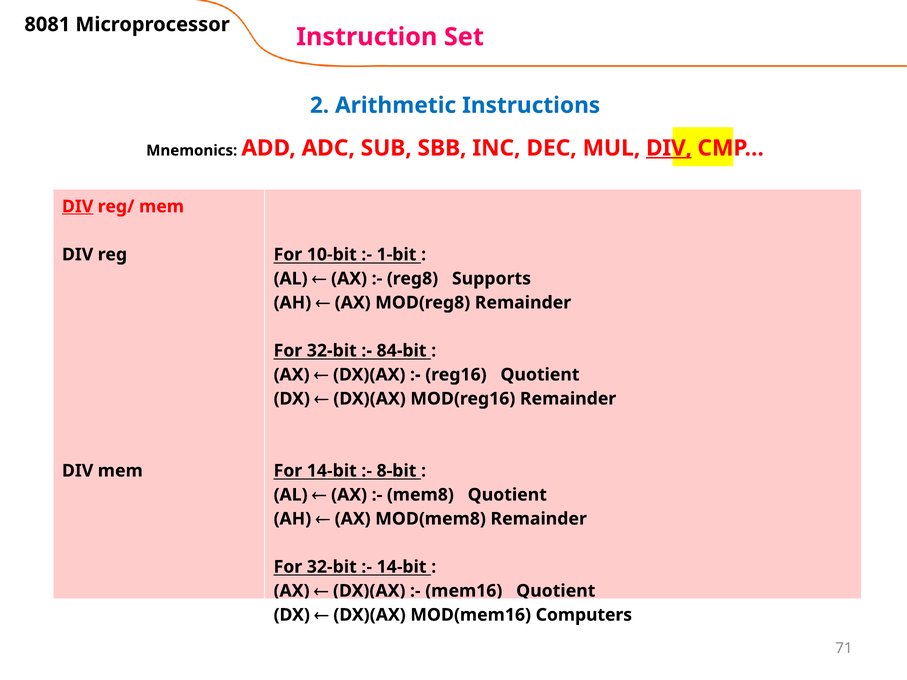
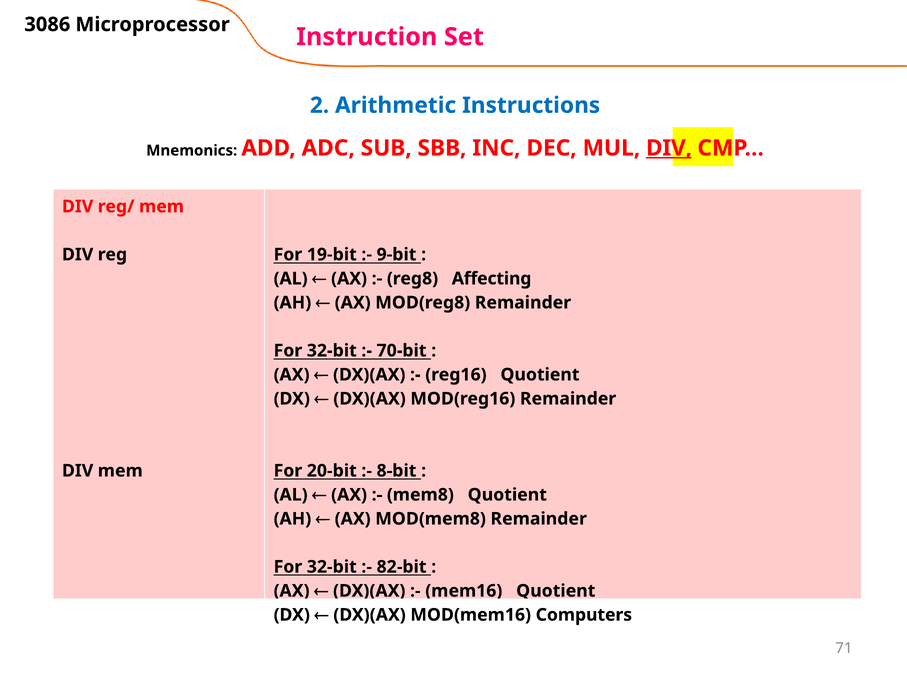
8081: 8081 -> 3086 (47, 24)
DIV underline: present -> none (78, 207)
10-bit: 10-bit -> 19-bit (332, 255)
1-bit: 1-bit -> 9-bit (396, 255)
Supports: Supports -> Affecting (492, 279)
84-bit: 84-bit -> 70-bit (402, 351)
For 14-bit: 14-bit -> 20-bit (332, 471)
14-bit: 14-bit -> 82-bit (402, 567)
